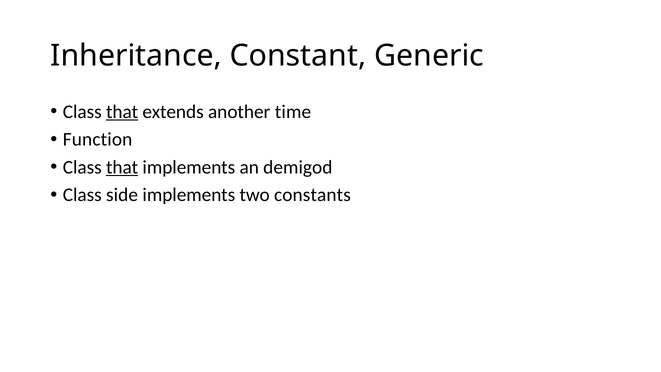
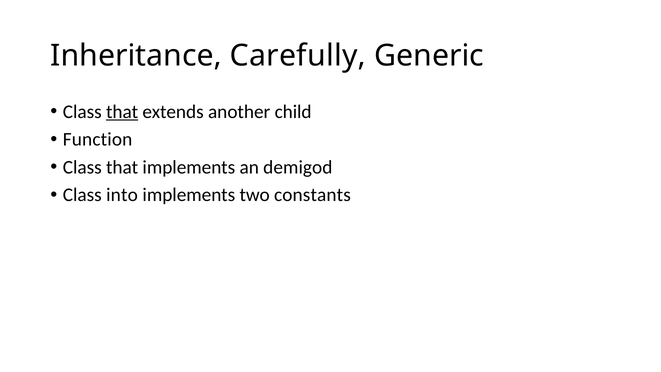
Constant: Constant -> Carefully (298, 56)
time: time -> child (293, 112)
that underline: present -> none (122, 167)
side: side -> into (122, 195)
